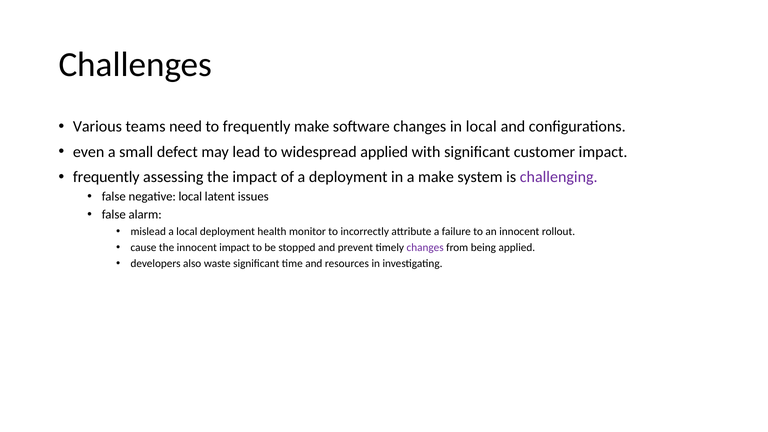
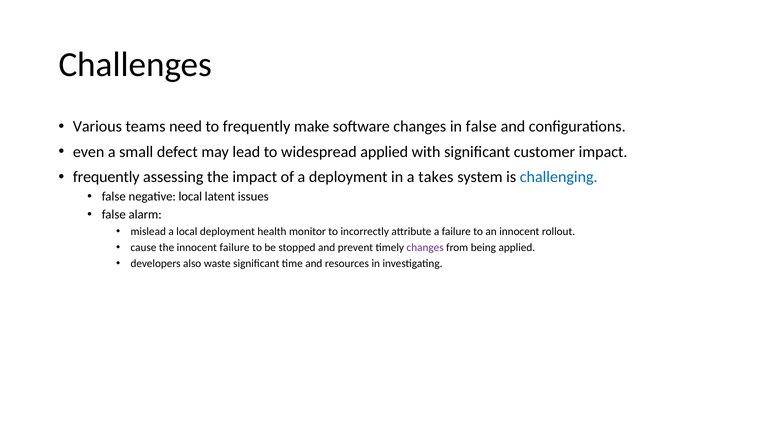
in local: local -> false (481, 126)
a make: make -> takes (436, 177)
challenging colour: purple -> blue (559, 177)
innocent impact: impact -> failure (235, 247)
